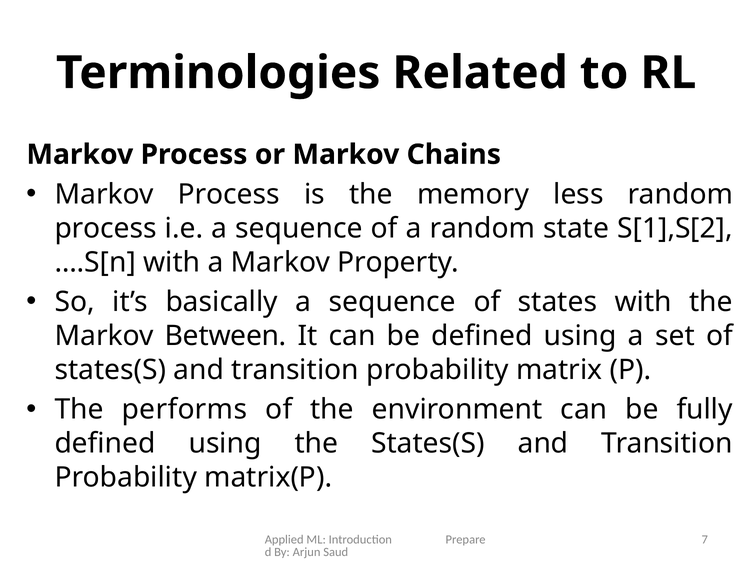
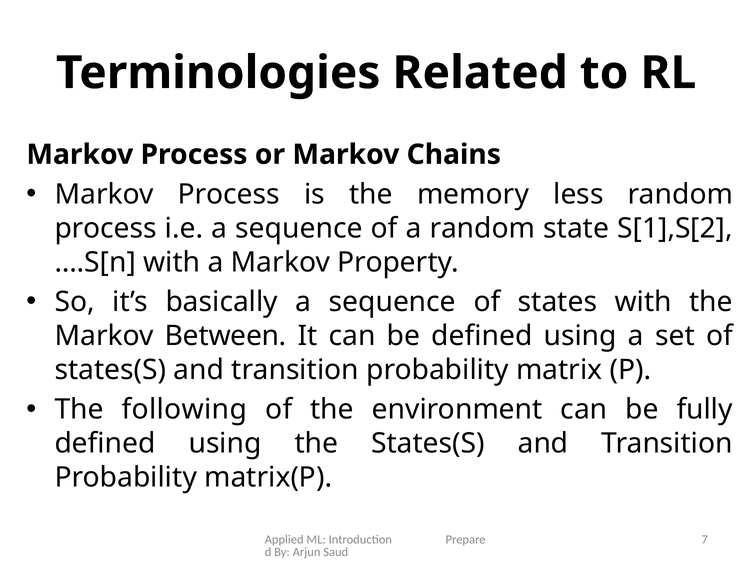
performs: performs -> following (184, 409)
